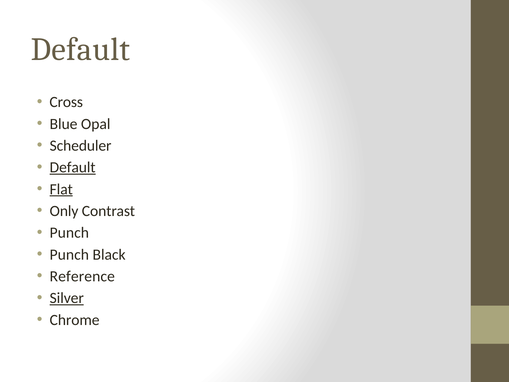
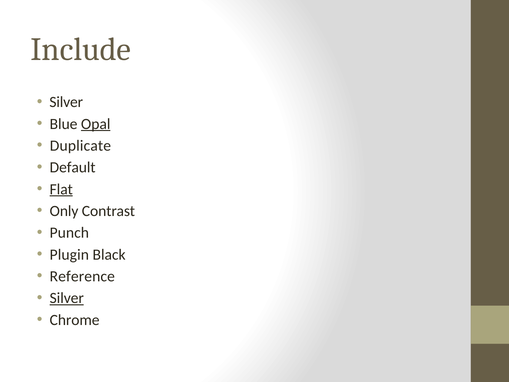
Default: Default -> Include (81, 49)
Cross: Cross -> Silver (66, 102)
Opal underline: none -> present (96, 124)
Scheduler: Scheduler -> Duplicate (80, 146)
Default underline: present -> none (73, 167)
Punch: Punch -> Plugin (69, 254)
